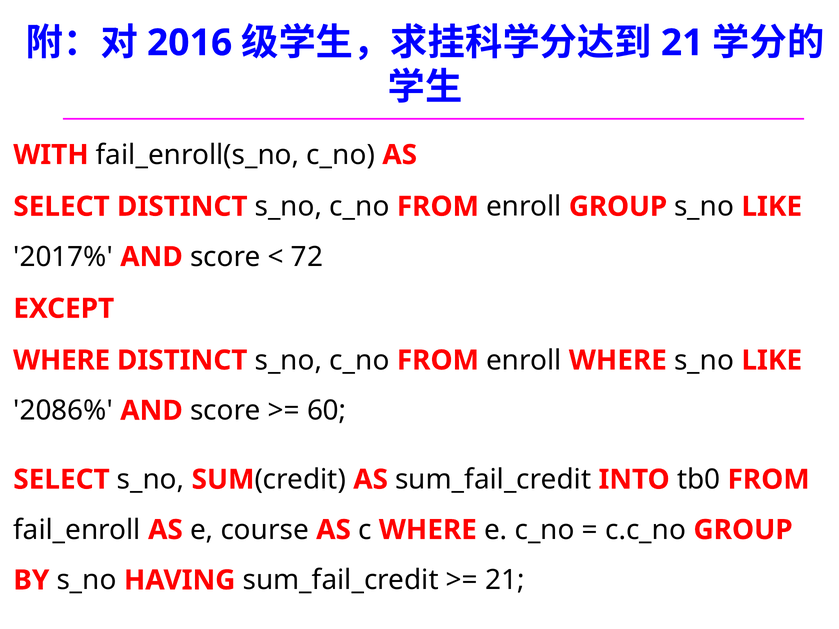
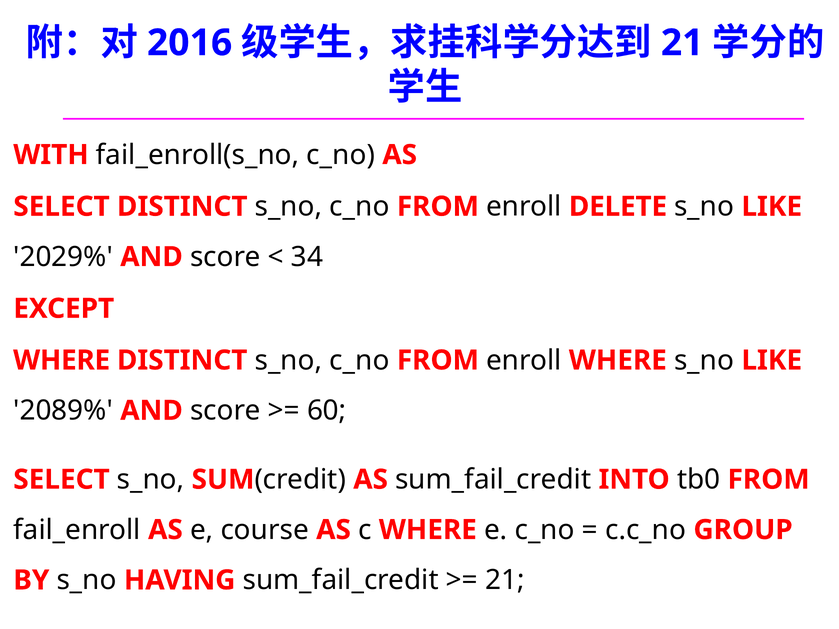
enroll GROUP: GROUP -> DELETE (618, 207)
2017%: 2017% -> 2029% (63, 257)
72: 72 -> 34 (307, 257)
2086%: 2086% -> 2089% (63, 411)
